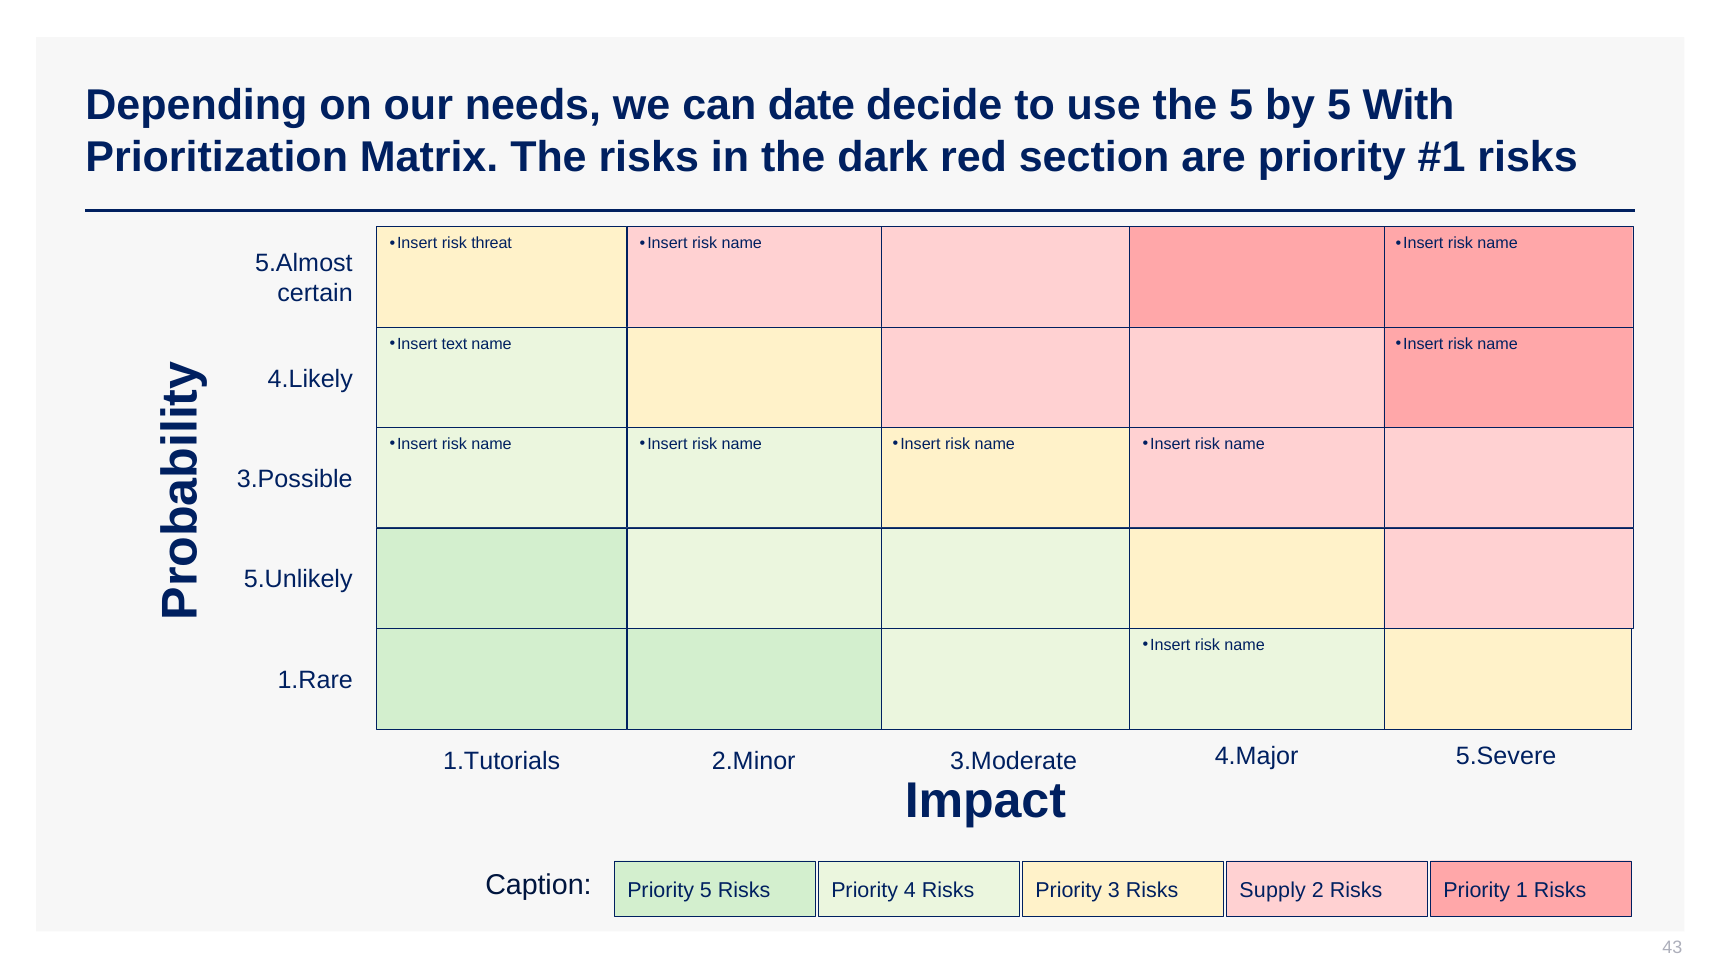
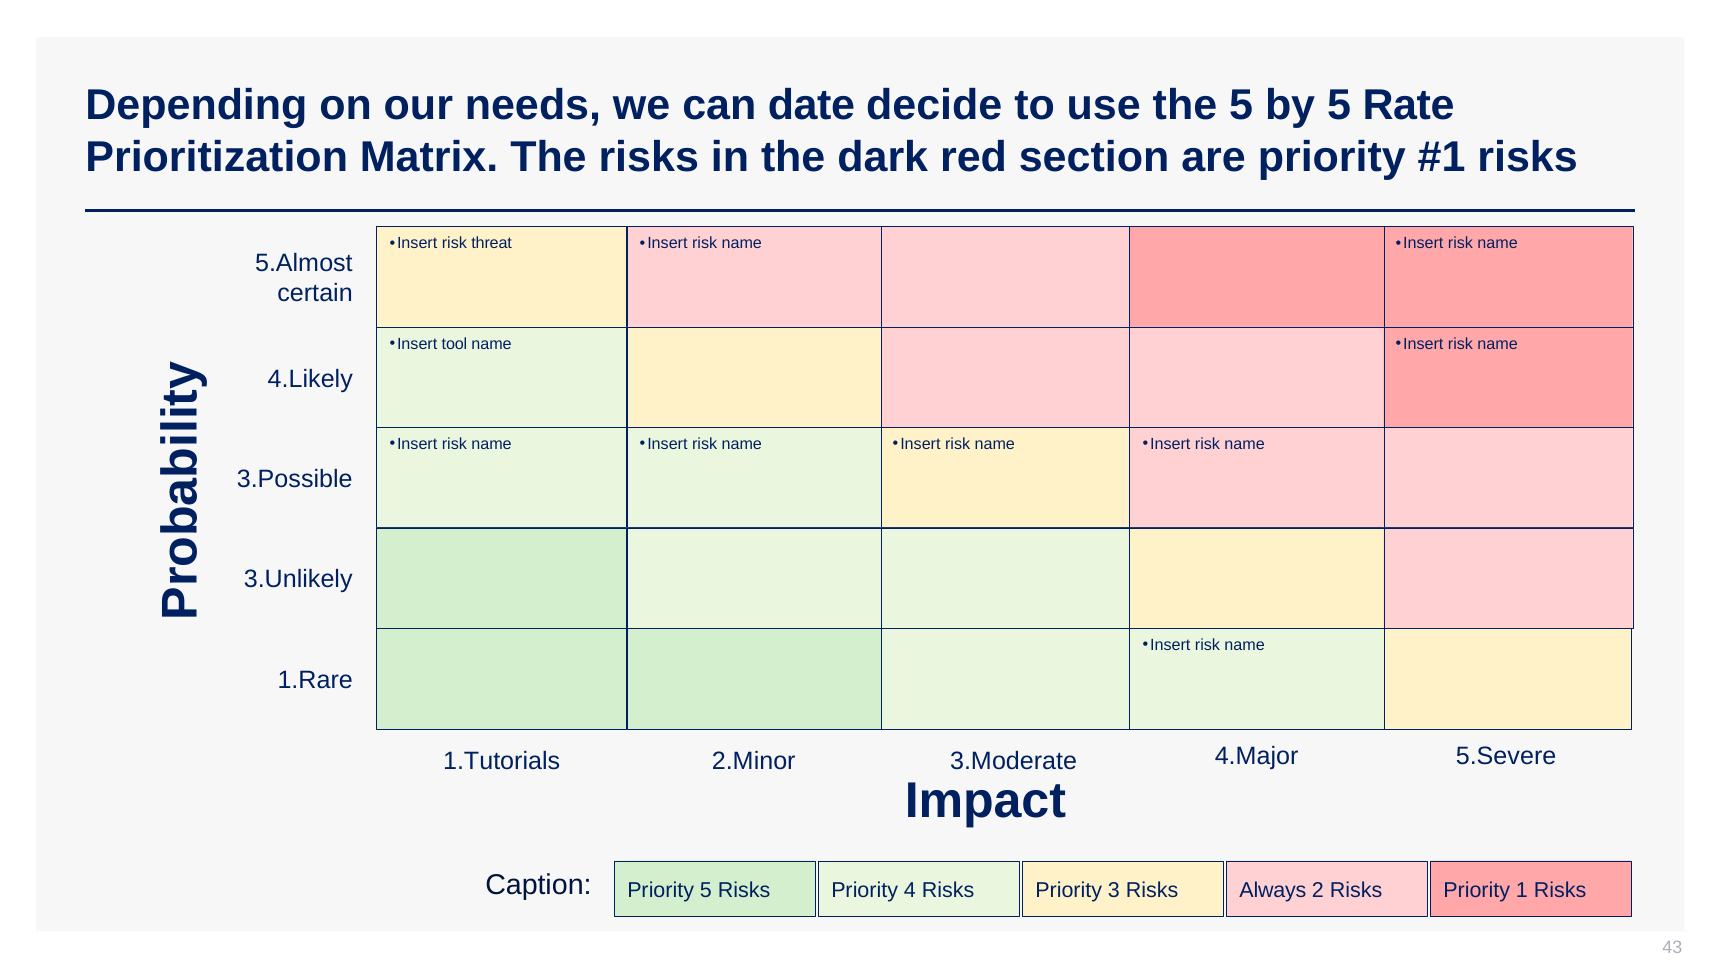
With: With -> Rate (1408, 106)
text: text -> tool (454, 344)
5.Unlikely: 5.Unlikely -> 3.Unlikely (298, 579)
Supply: Supply -> Always (1273, 890)
